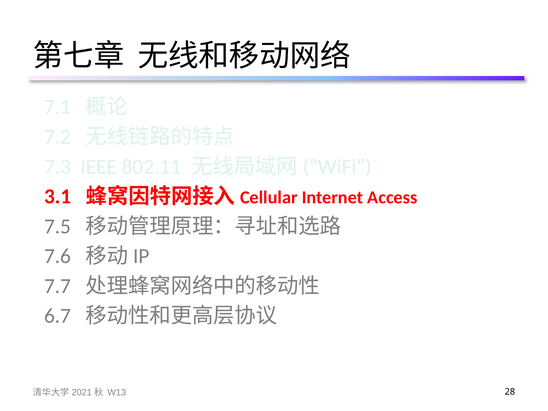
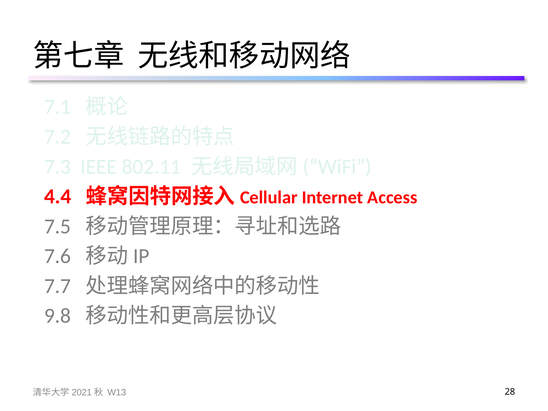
3.1: 3.1 -> 4.4 (58, 197)
6.7: 6.7 -> 9.8 (57, 316)
